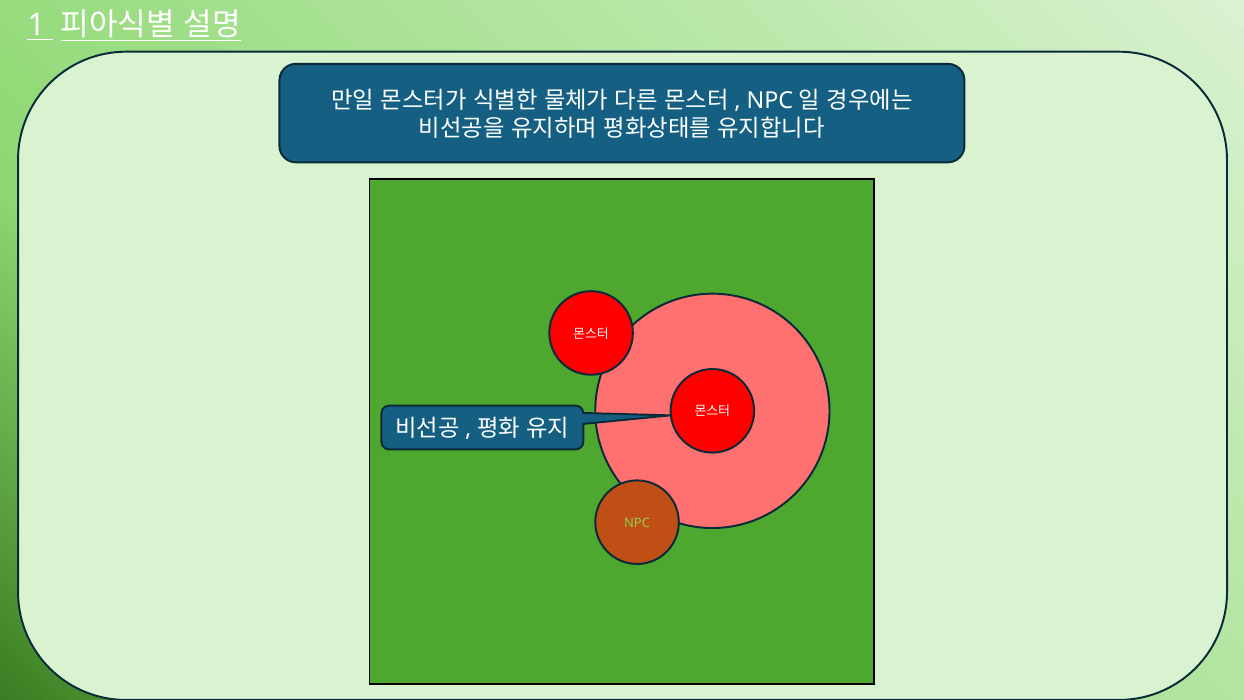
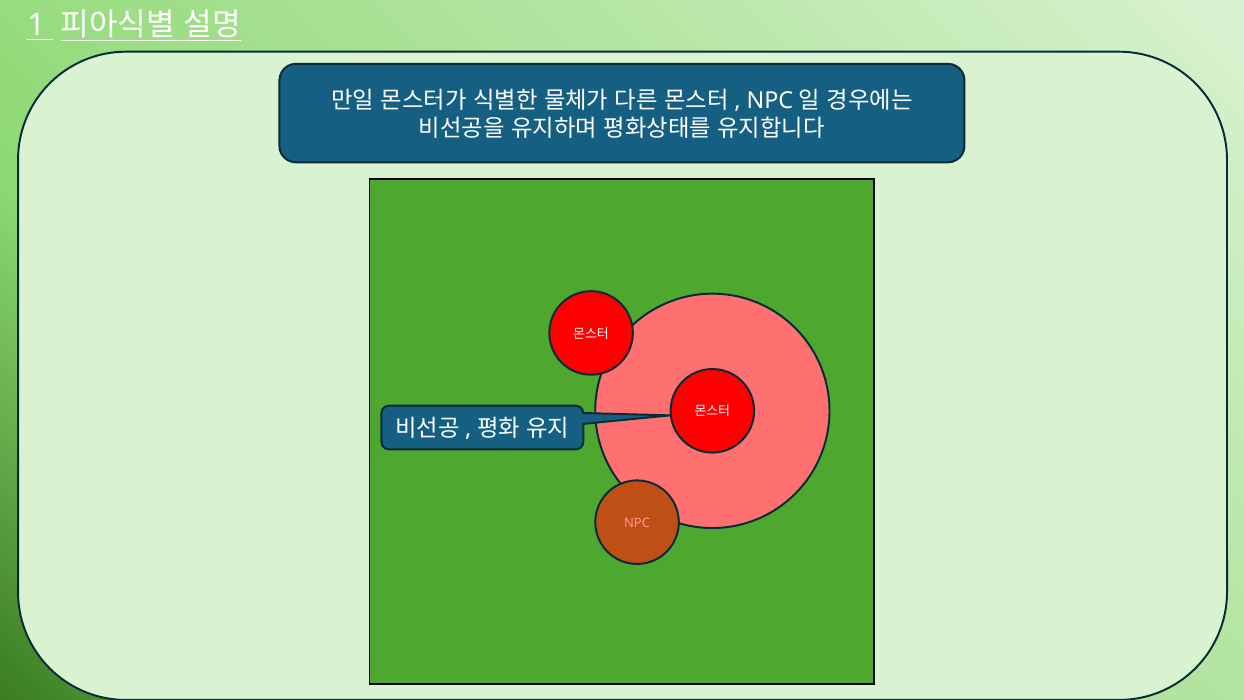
NPC colour: light green -> pink (637, 523)
